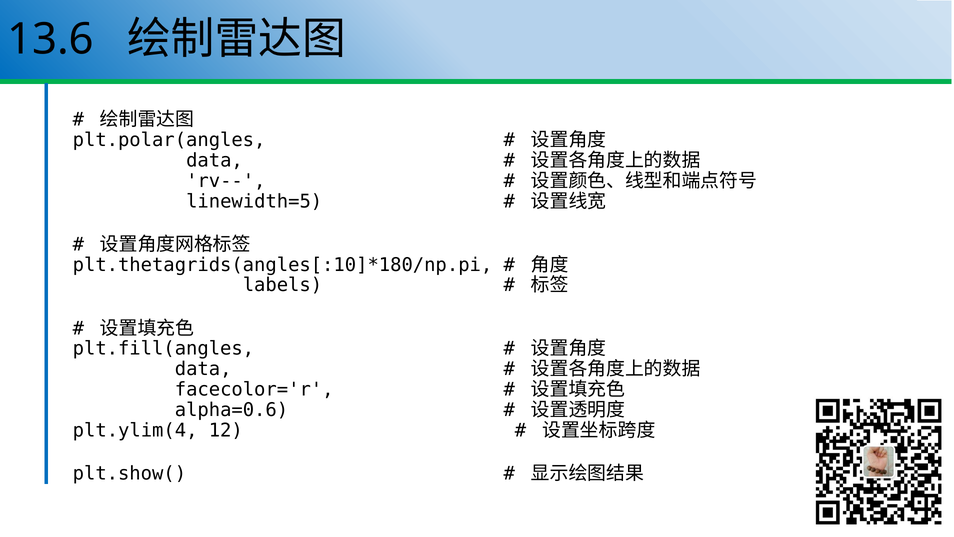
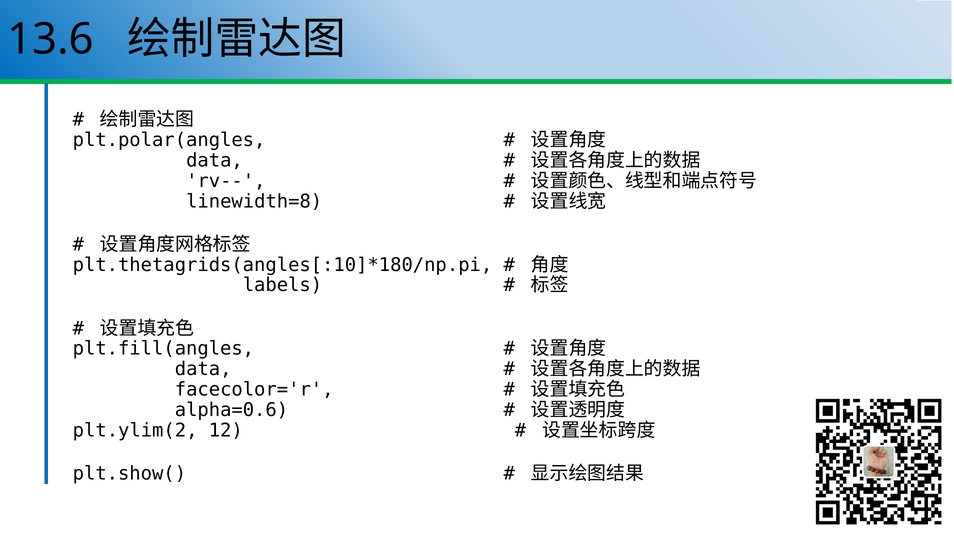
linewidth=5: linewidth=5 -> linewidth=8 (254, 201)
plt.ylim(4: plt.ylim(4 -> plt.ylim(2 (135, 430)
